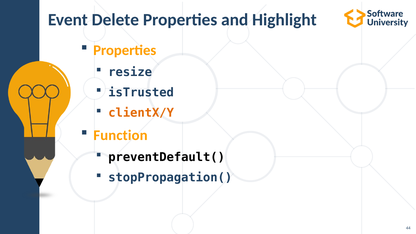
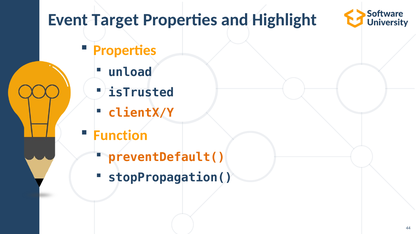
Delete: Delete -> Target (115, 20)
resize: resize -> unload (130, 72)
preventDefault( colour: black -> orange (167, 157)
